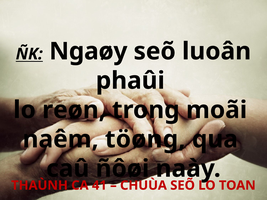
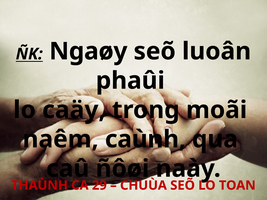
reøn: reøn -> caäy (74, 110)
töøng: töøng -> caùnh (145, 139)
41: 41 -> 29 (99, 186)
